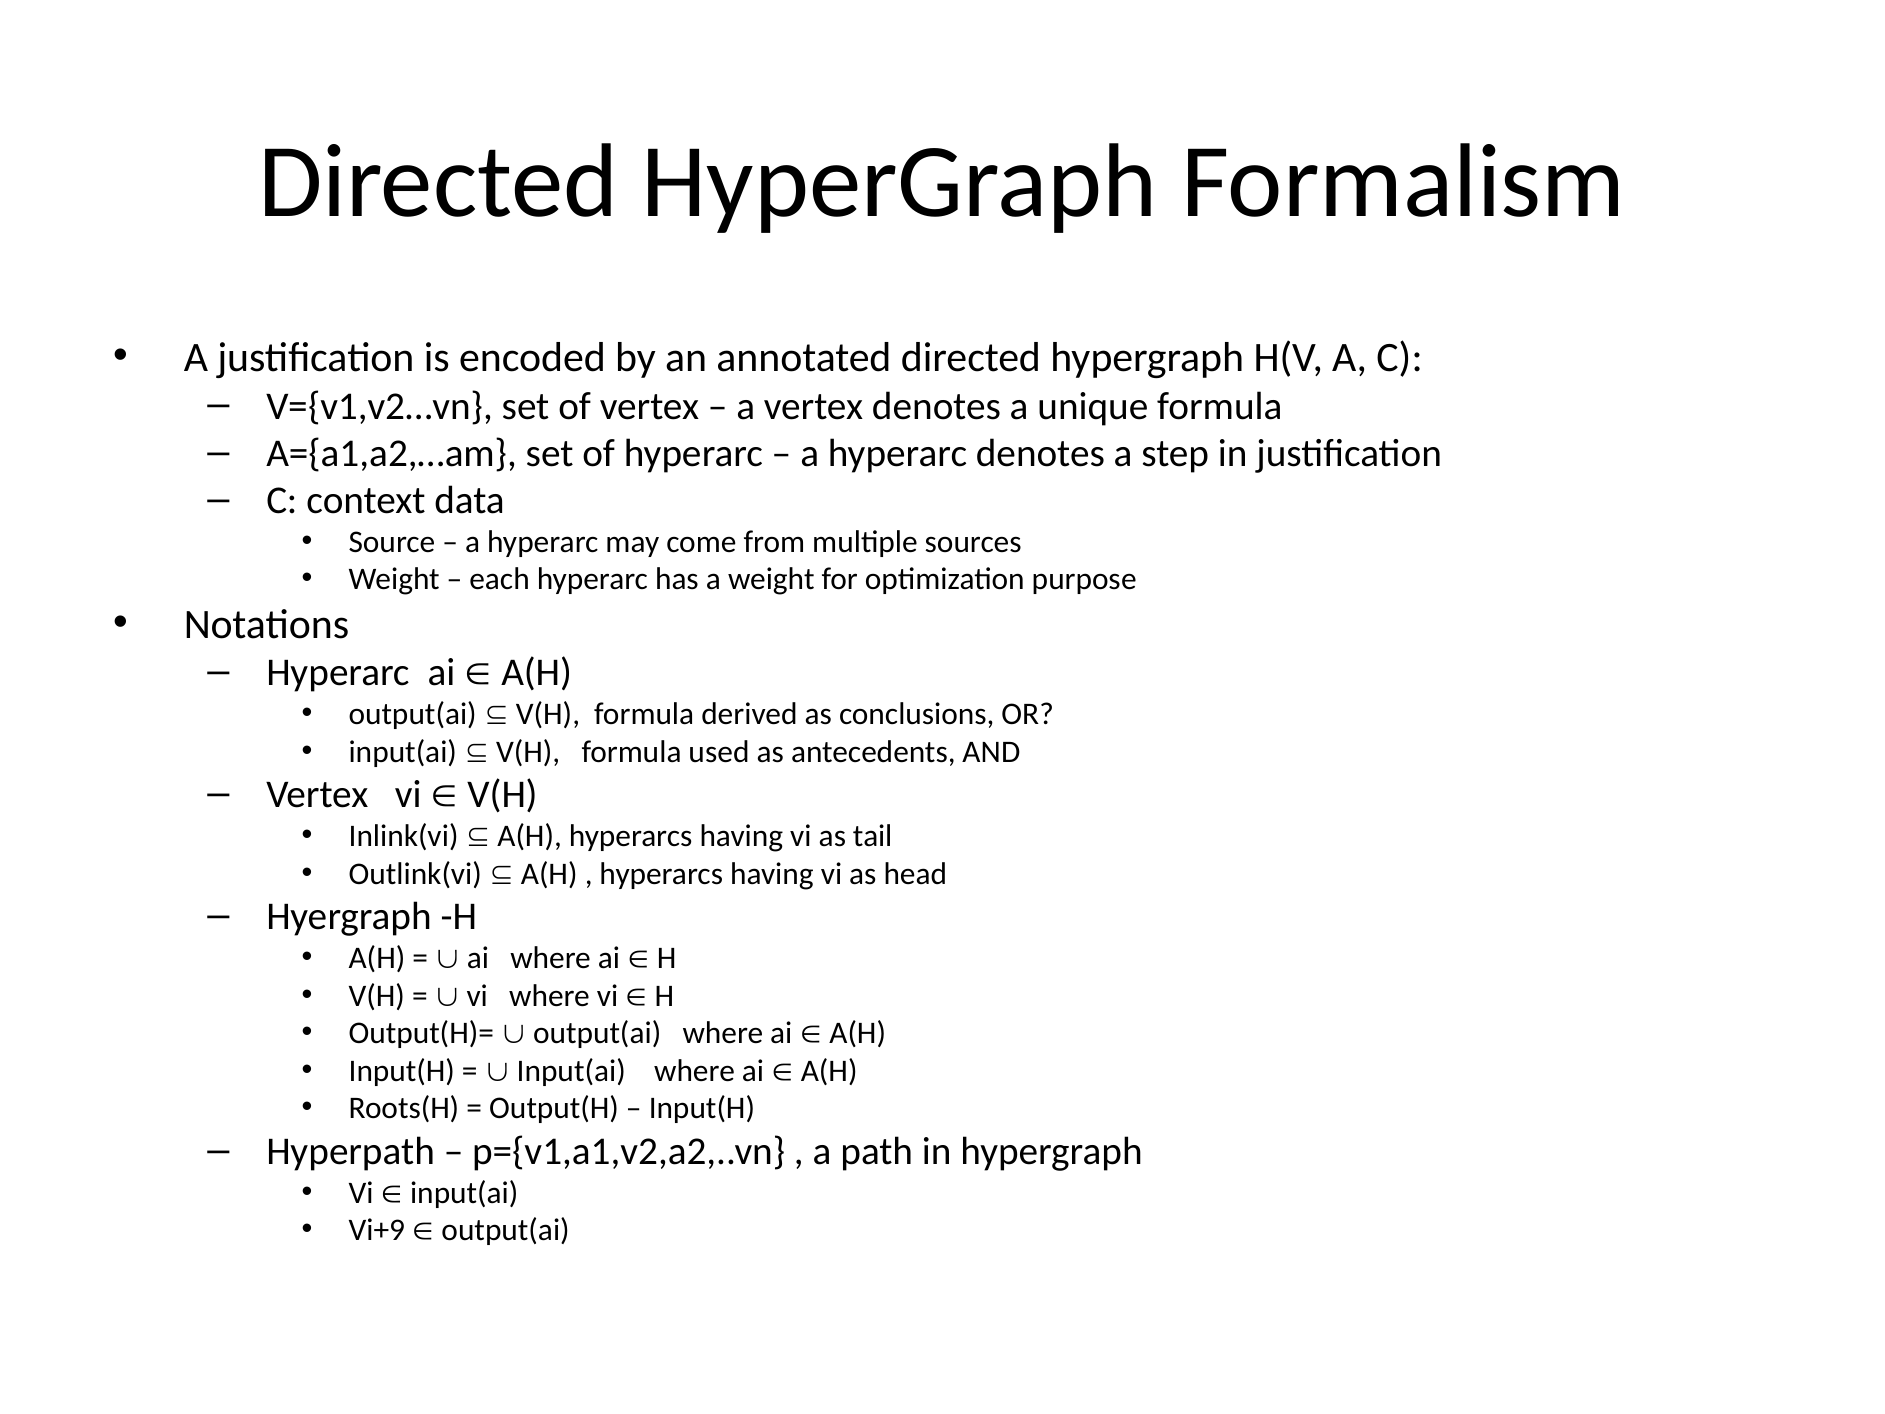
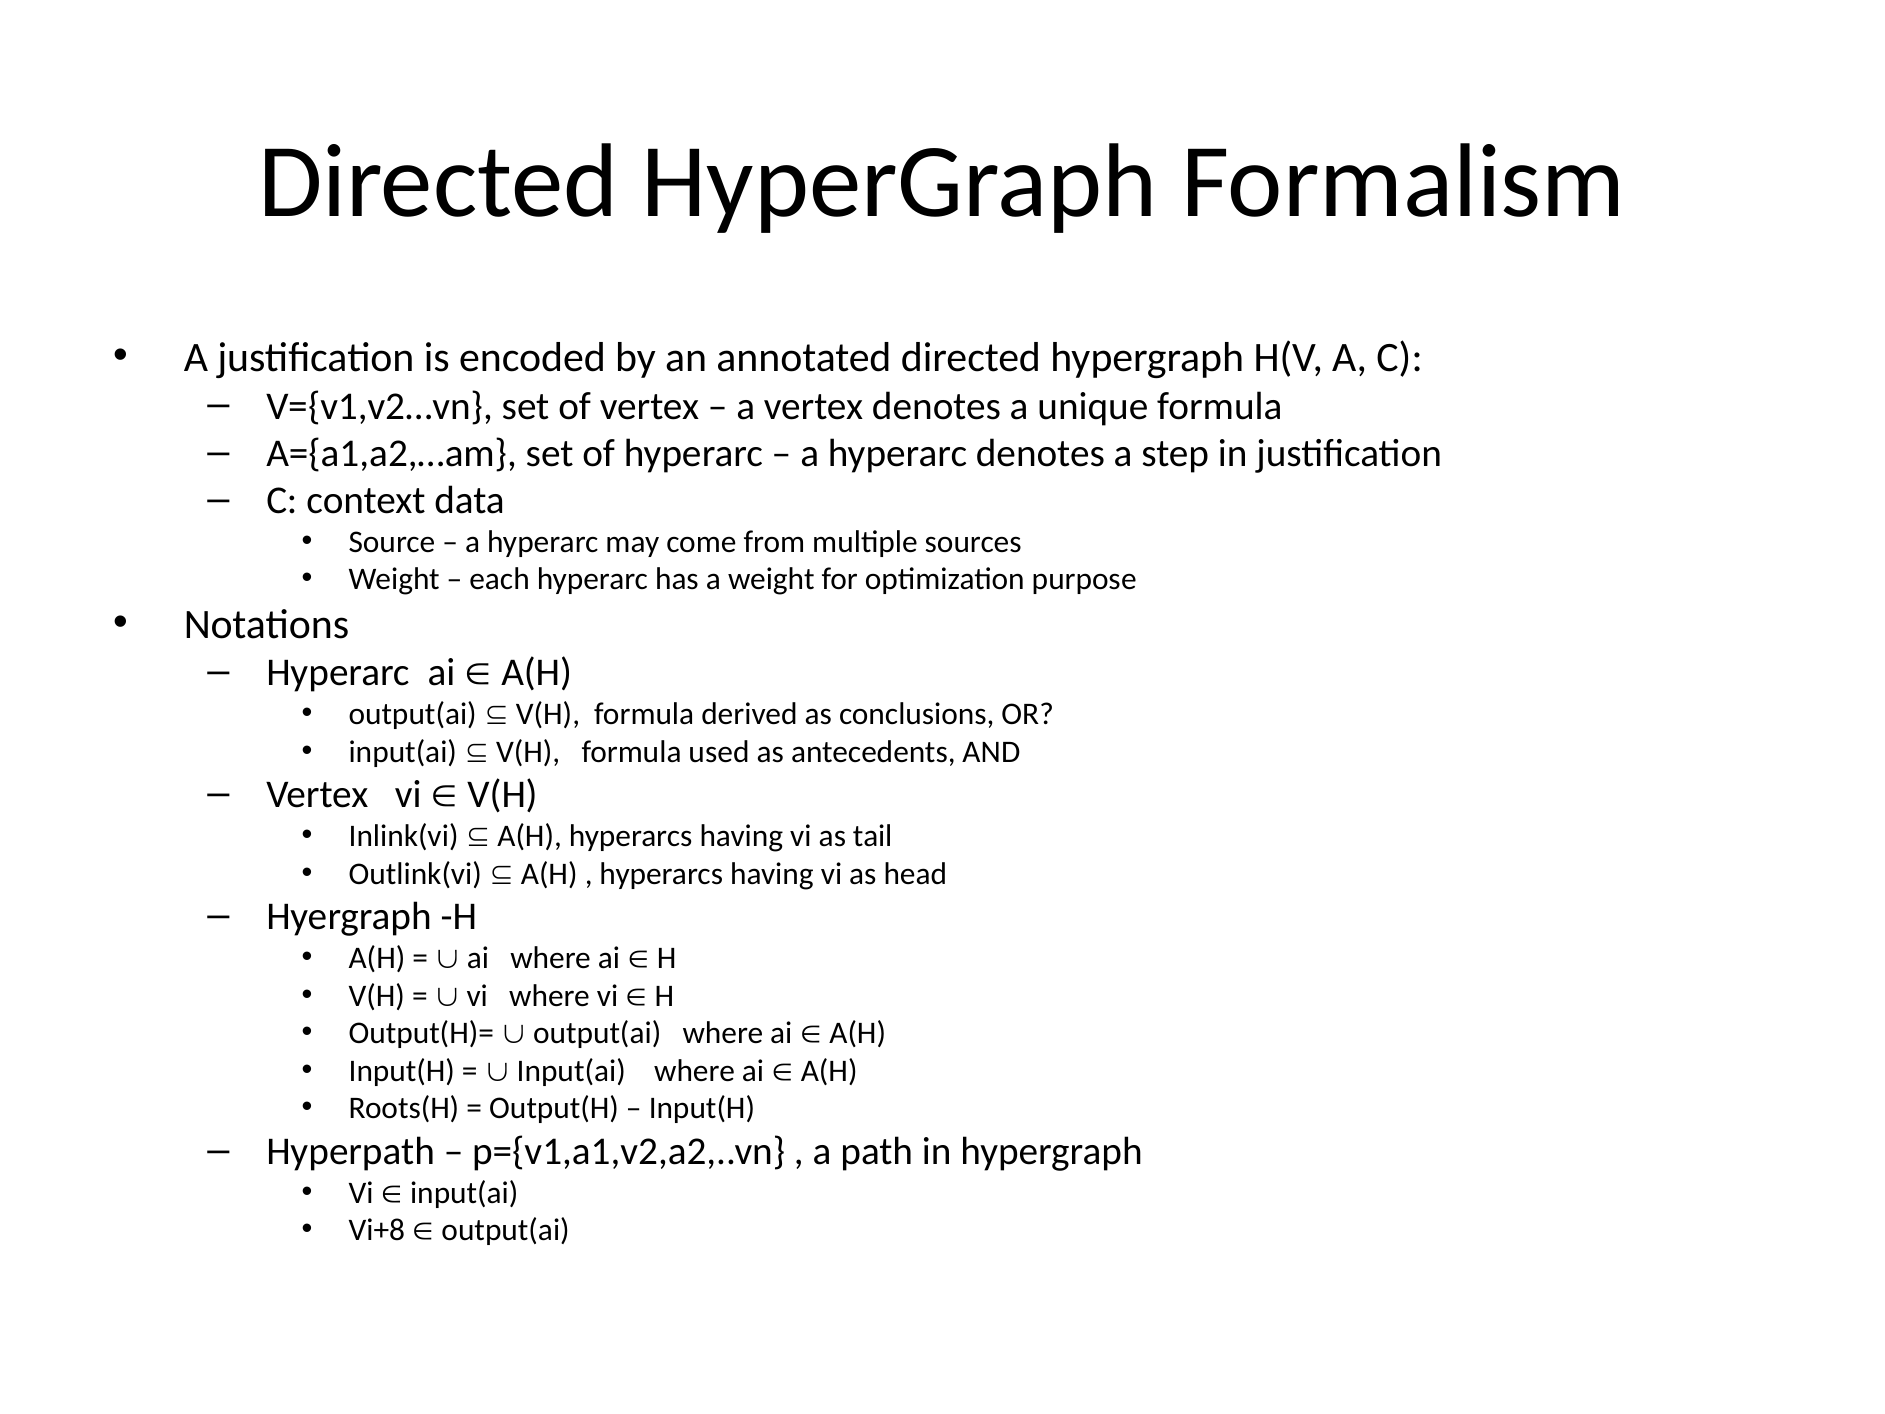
Vi+9: Vi+9 -> Vi+8 (377, 1230)
